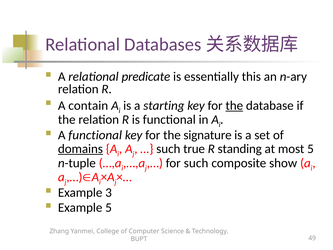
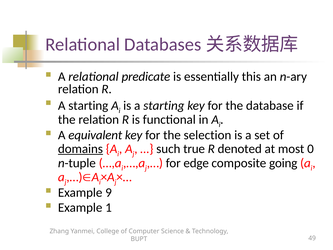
contain: contain -> starting (88, 105)
the underline: present -> none (234, 105)
A functional: functional -> equivalent (95, 135)
signature: signature -> selection (207, 135)
standing: standing -> denoted (240, 149)
most 5: 5 -> 0 (311, 149)
for such: such -> edge (196, 163)
show: show -> going (283, 163)
3: 3 -> 9 (109, 192)
Example 5: 5 -> 1 (109, 207)
